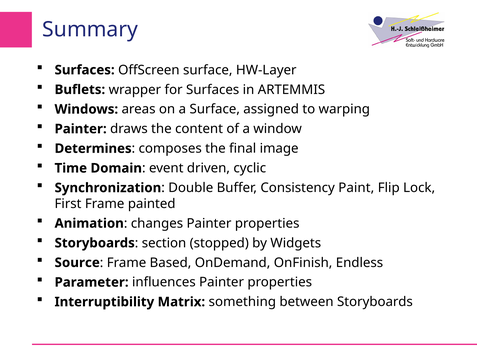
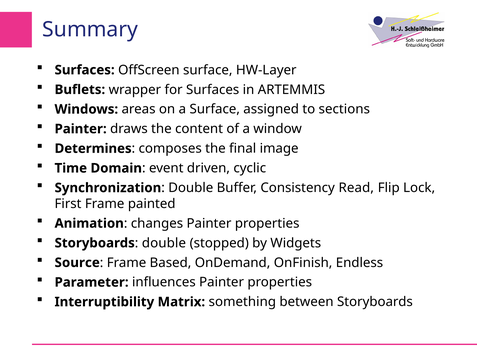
warping: warping -> sections (344, 109)
Paint: Paint -> Read (356, 188)
section: section -> double (164, 243)
